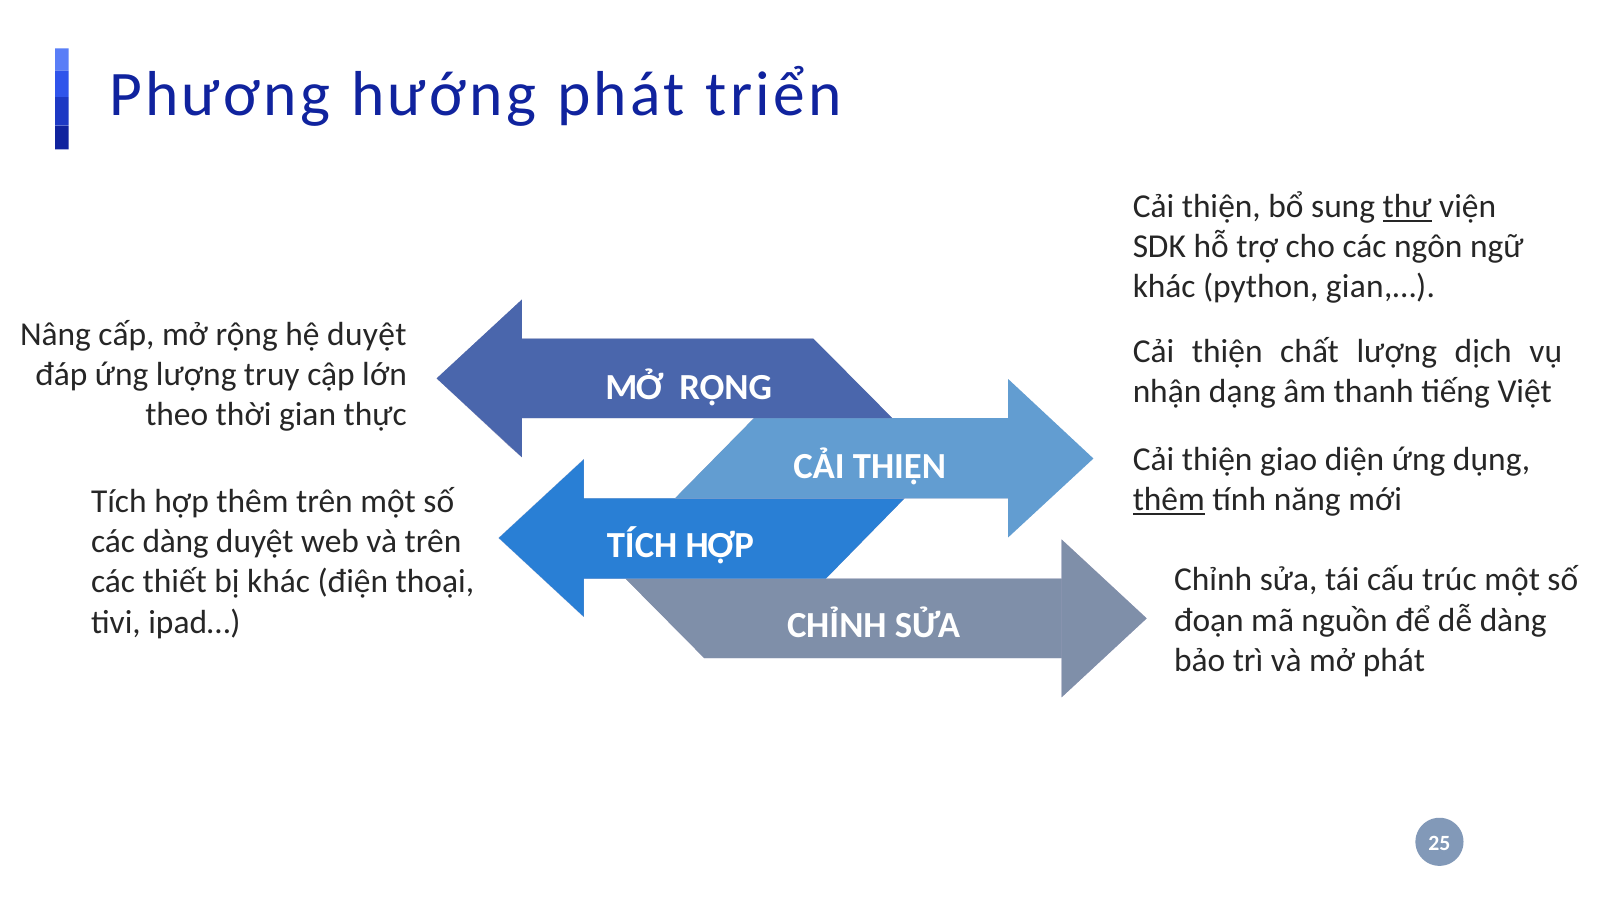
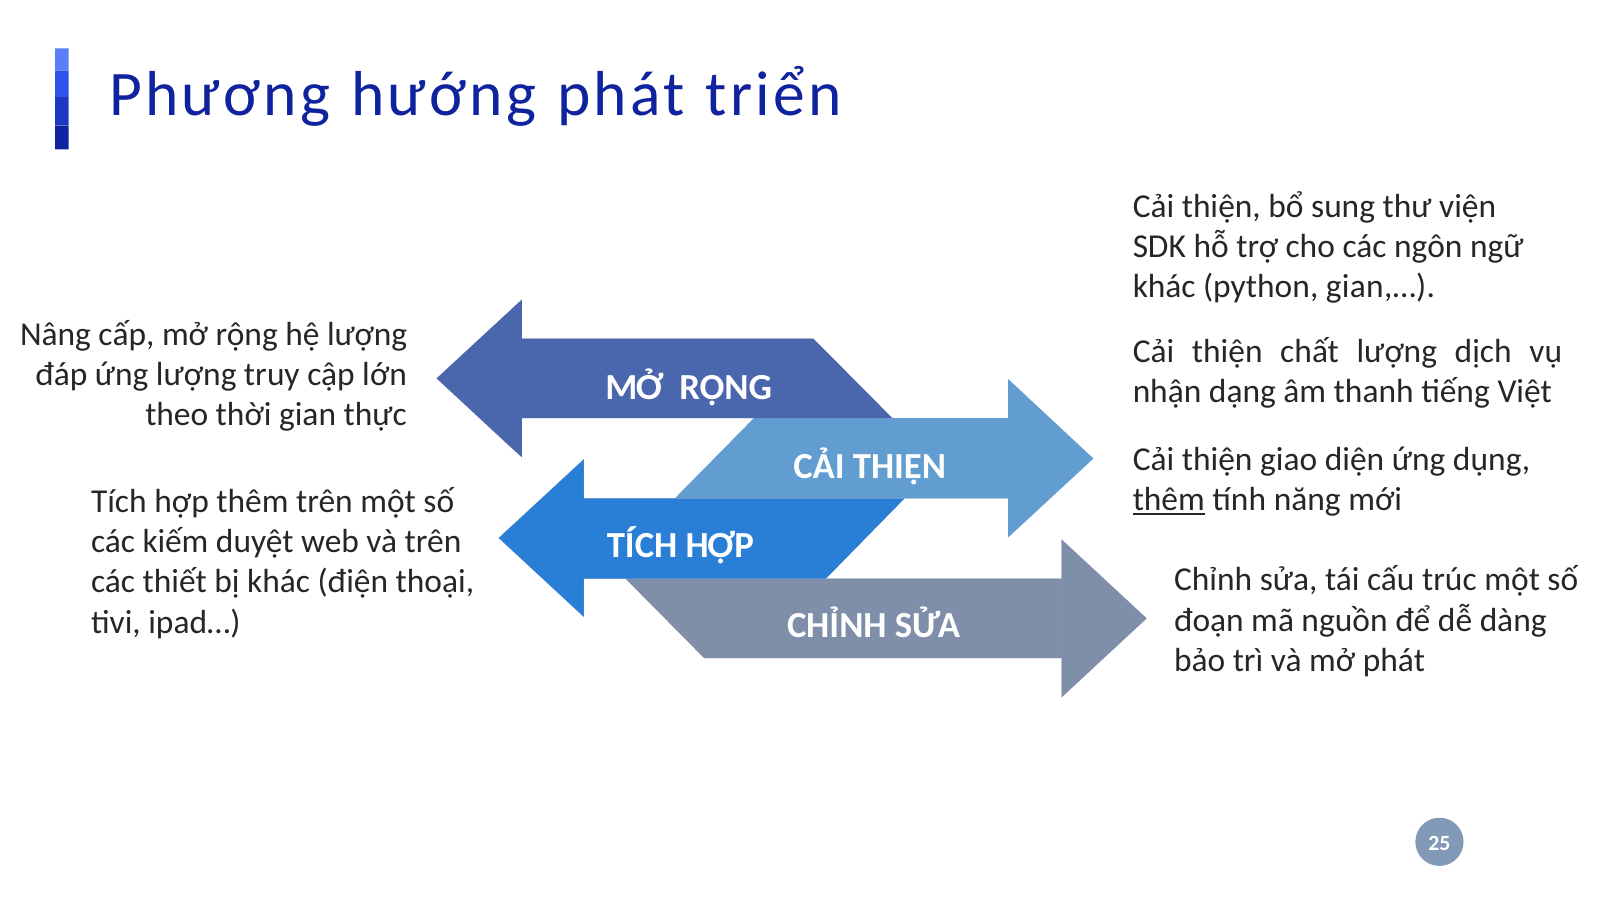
thư underline: present -> none (1407, 206)
hệ duyệt: duyệt -> lượng (367, 334)
các dàng: dàng -> kiếm (176, 542)
